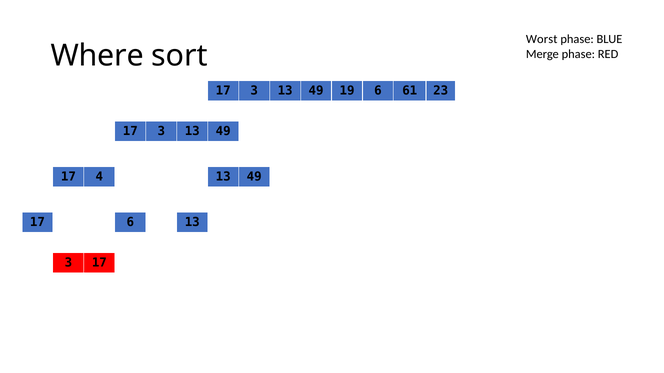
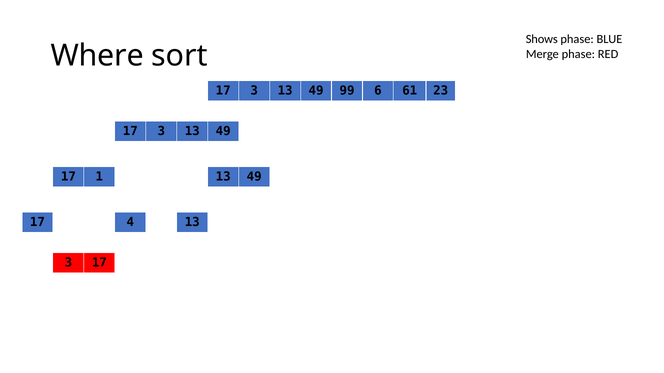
Worst: Worst -> Shows (542, 39)
19: 19 -> 99 (347, 91)
4: 4 -> 1 (99, 177)
17 6: 6 -> 4 (130, 222)
